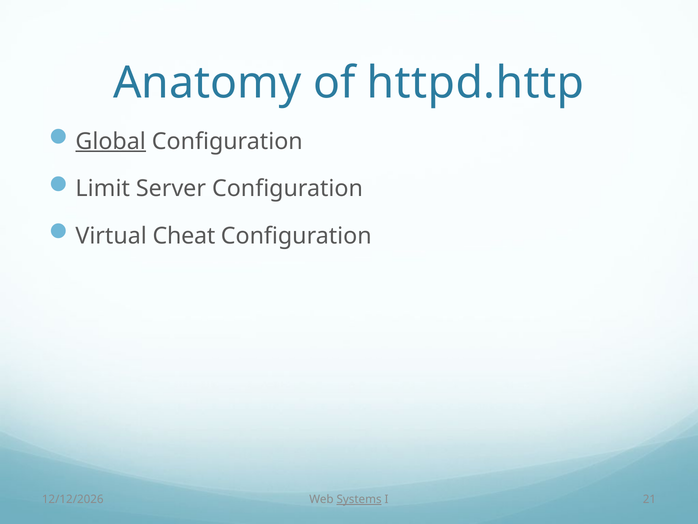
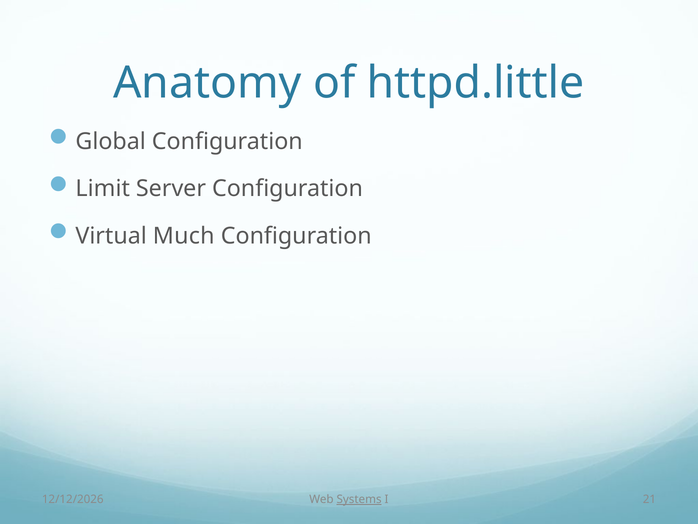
httpd.http: httpd.http -> httpd.little (476, 83)
Global underline: present -> none (111, 141)
Cheat: Cheat -> Much (184, 236)
